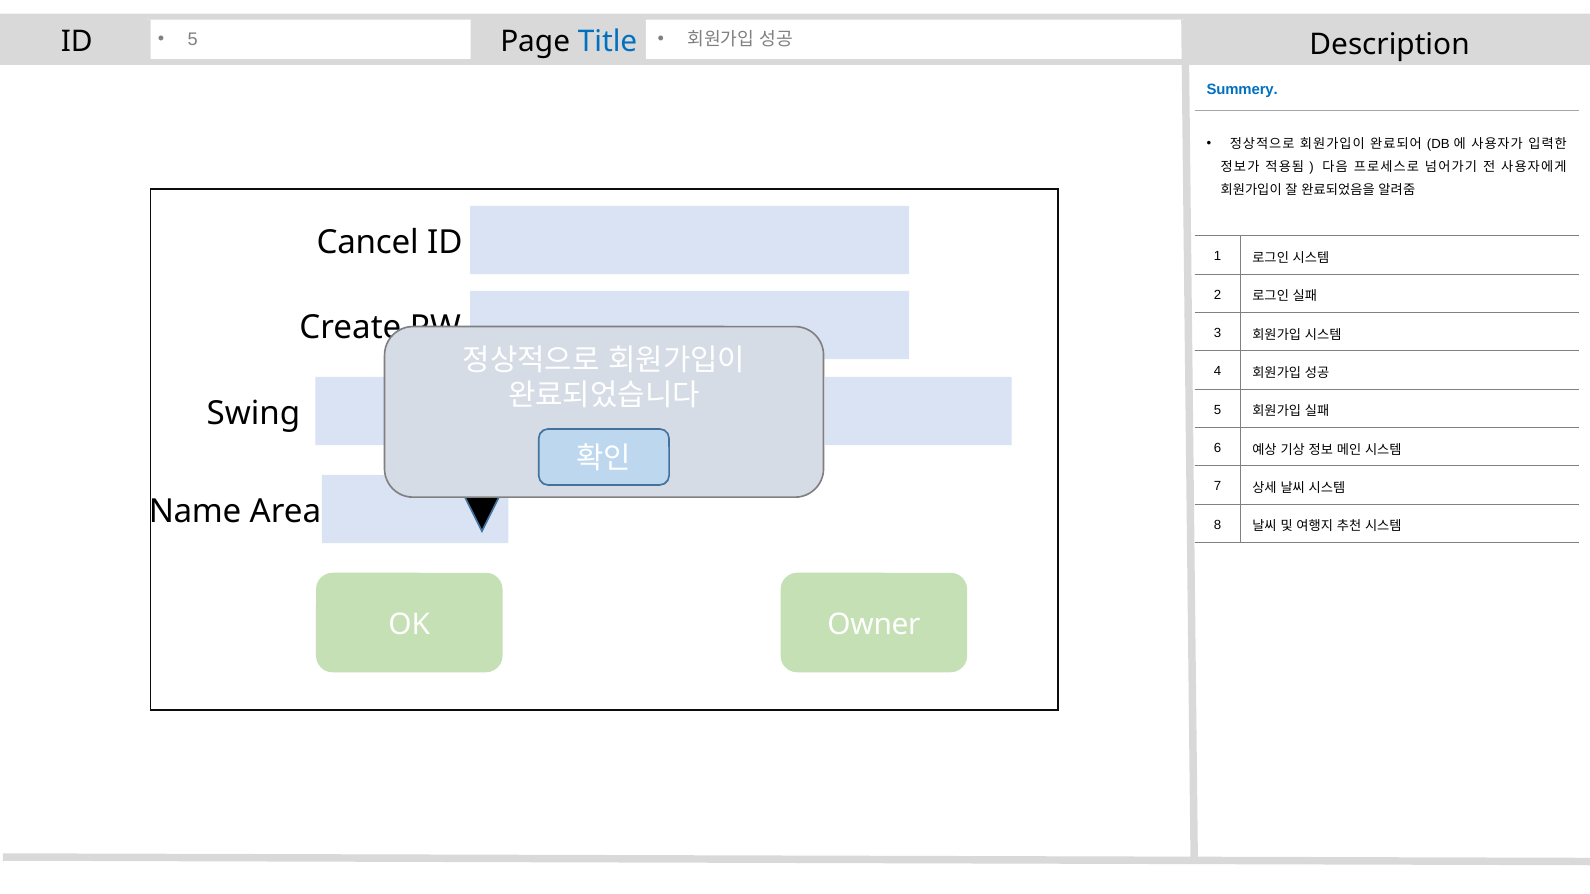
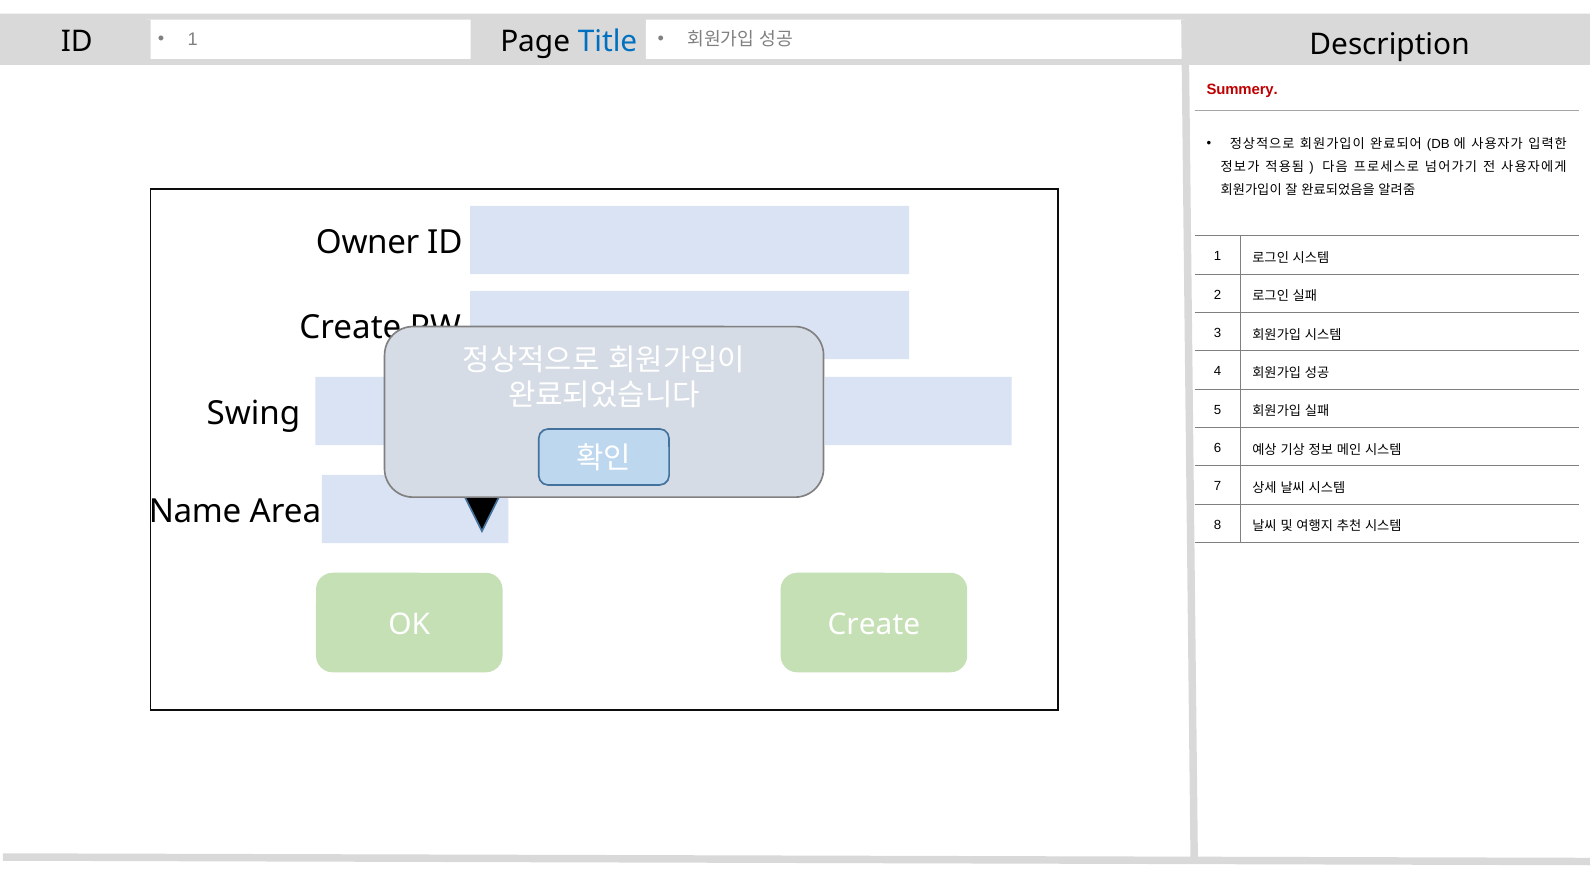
5: 5 -> 1 (193, 39)
Summery colour: blue -> red (1242, 90)
Cancel: Cancel -> Owner (368, 242)
Owner: Owner -> Create (874, 625)
